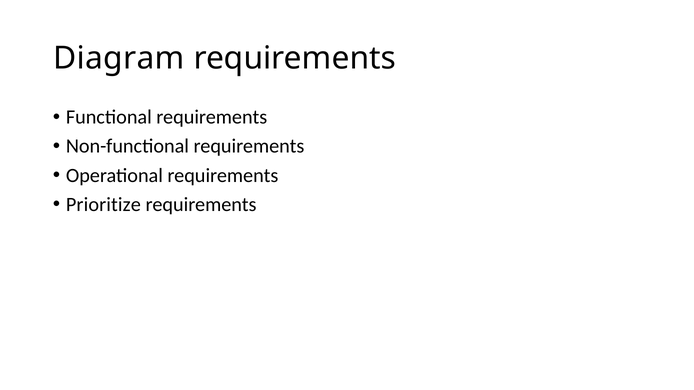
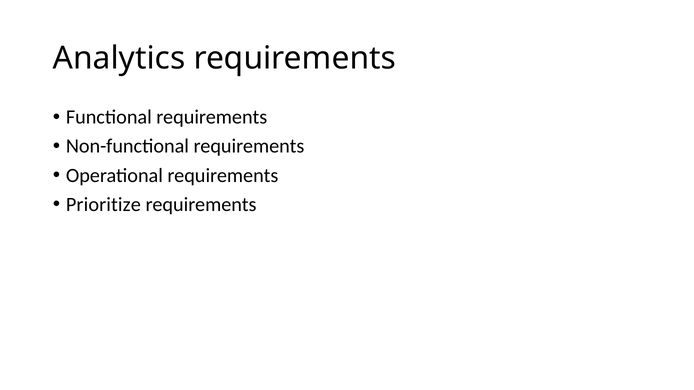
Diagram: Diagram -> Analytics (119, 58)
